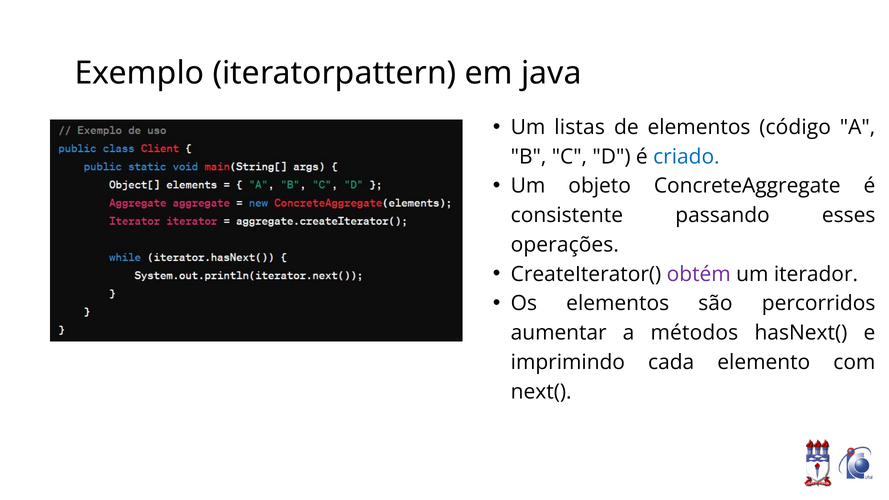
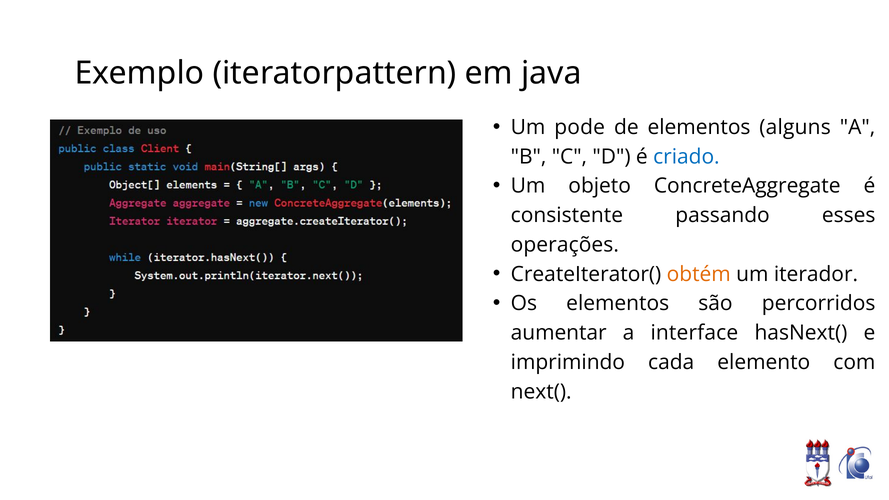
listas: listas -> pode (580, 127)
código: código -> alguns (795, 127)
obtém colour: purple -> orange (699, 274)
métodos: métodos -> interface (694, 333)
